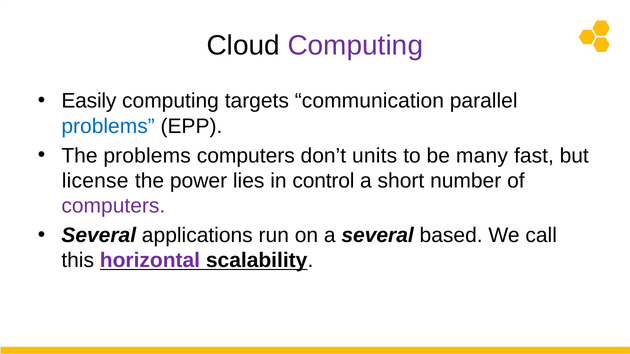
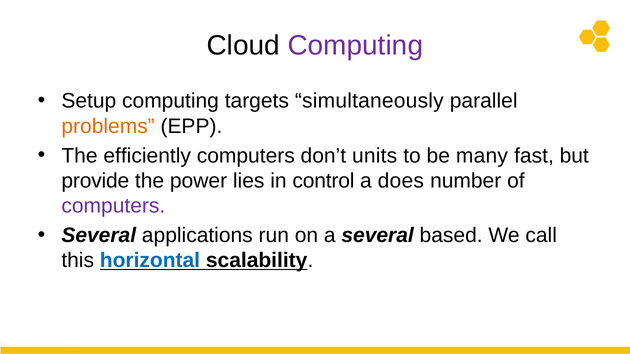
Easily: Easily -> Setup (89, 101)
communication: communication -> simultaneously (369, 101)
problems colour: blue -> orange (108, 126)
The problems: problems -> efficiently (147, 156)
license: license -> provide (95, 181)
short: short -> does (401, 181)
horizontal colour: purple -> blue (150, 261)
